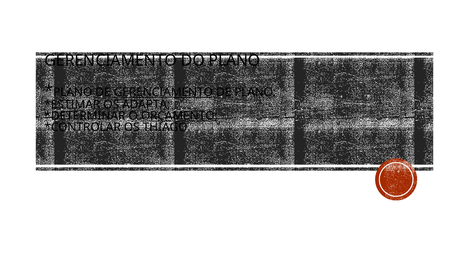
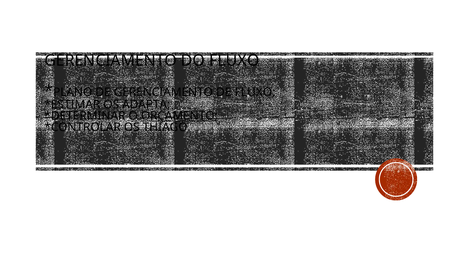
DO PLANO: PLANO -> FLUXO (234, 61)
GERENCIAMENTO underline: present -> none (163, 92)
DE PLANO: PLANO -> FLUXO (255, 92)
